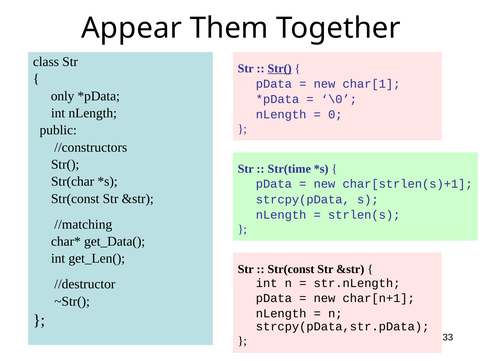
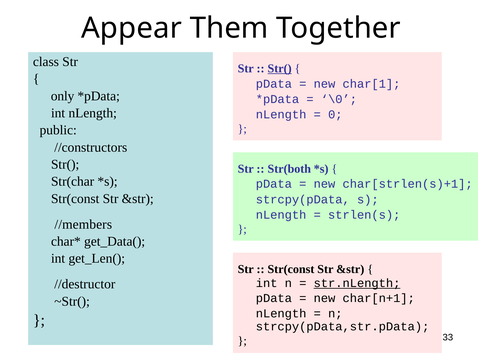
Str(time: Str(time -> Str(both (289, 169)
//matching: //matching -> //members (83, 225)
str.nLength underline: none -> present (357, 283)
